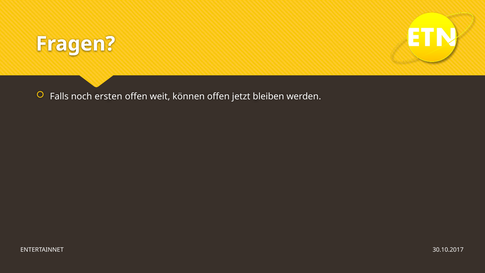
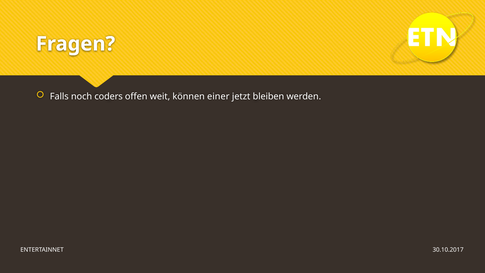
ersten: ersten -> coders (109, 96)
können offen: offen -> einer (218, 96)
